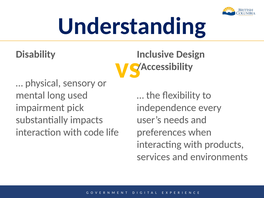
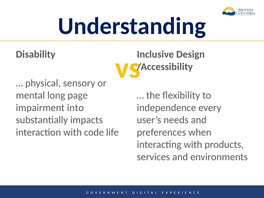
used: used -> page (78, 95)
pick: pick -> into (75, 108)
